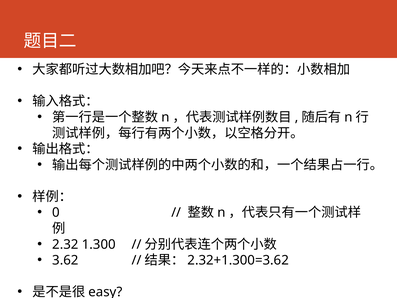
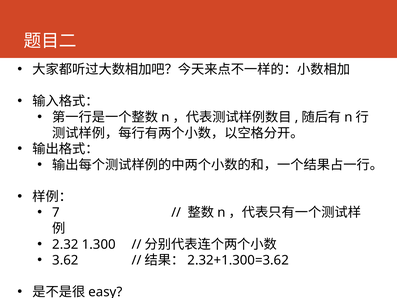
0: 0 -> 7 (56, 212)
